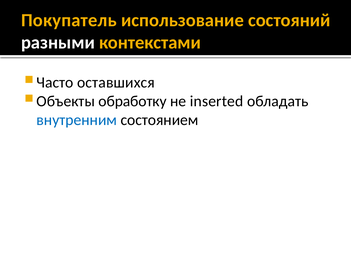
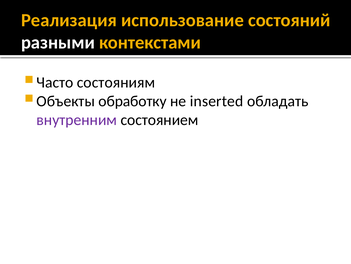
Покупатель: Покупатель -> Реализация (69, 20)
оставшихся: оставшихся -> состояниям (116, 82)
внутренним colour: blue -> purple (77, 120)
